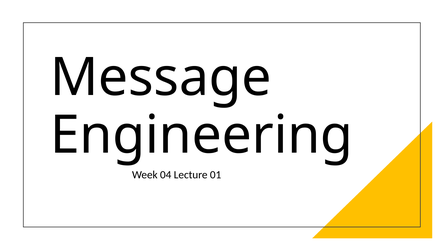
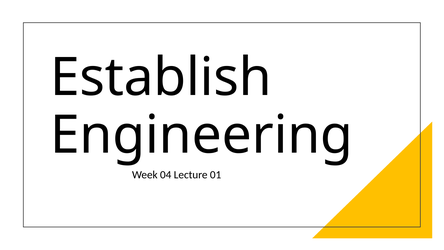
Message: Message -> Establish (161, 78)
